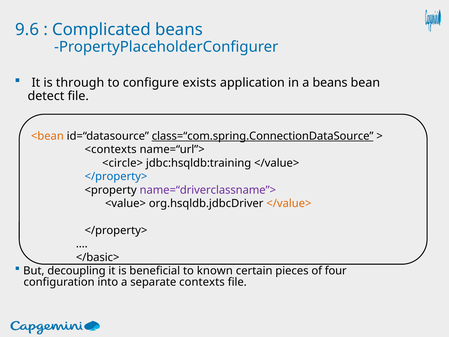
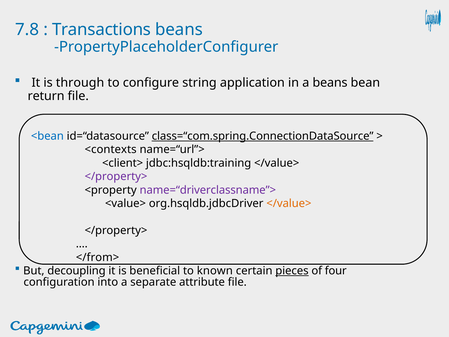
9.6: 9.6 -> 7.8 (27, 30)
Complicated: Complicated -> Transactions (102, 30)
exists: exists -> string (199, 83)
detect: detect -> return (46, 96)
<bean colour: orange -> blue (47, 136)
<circle>: <circle> -> <client> (123, 163)
</property> colour: blue -> purple (116, 176)
</basic>: </basic> -> </from> (98, 257)
pieces underline: none -> present (292, 271)
contexts: contexts -> attribute (202, 282)
